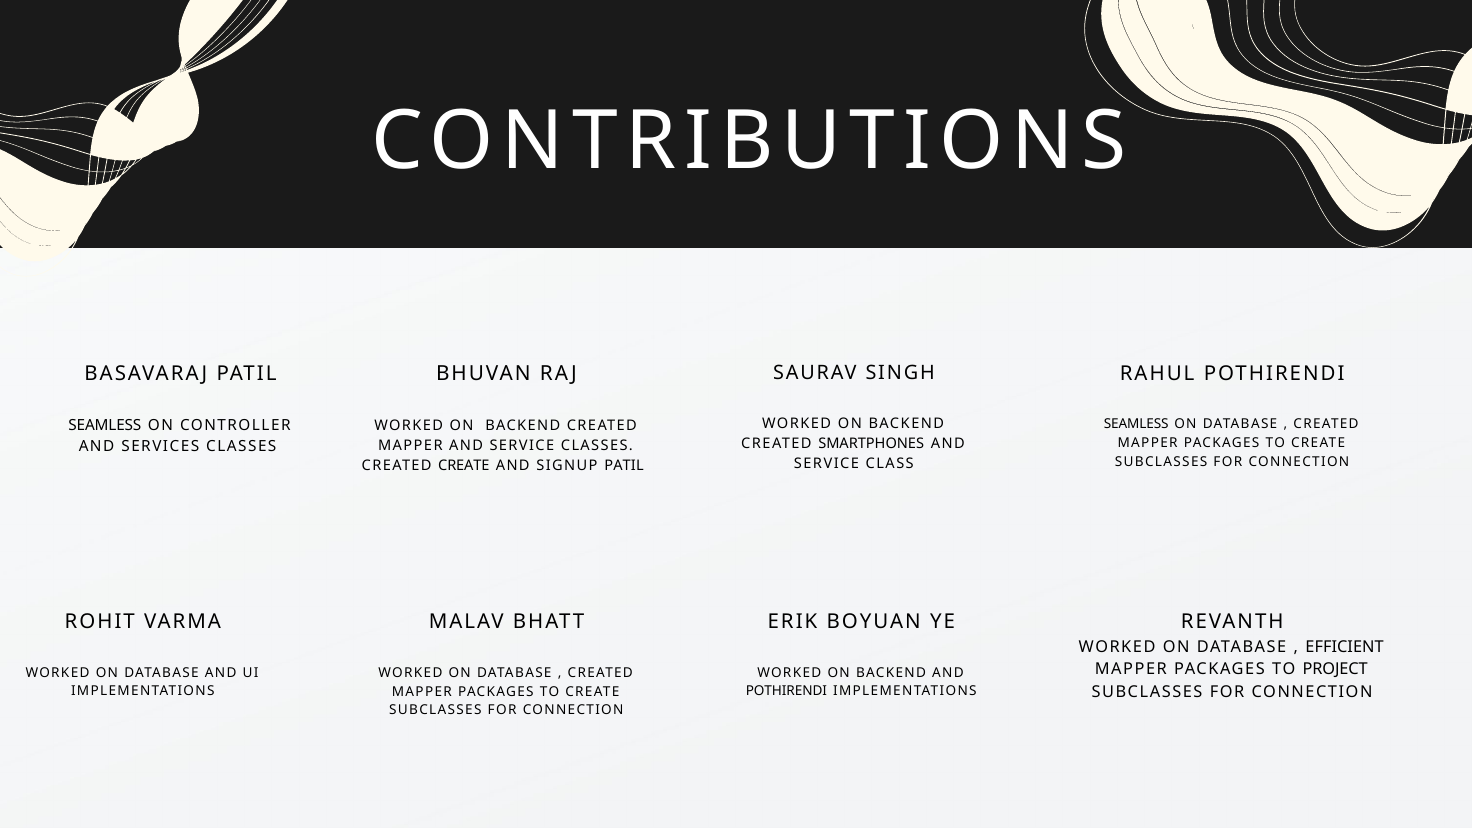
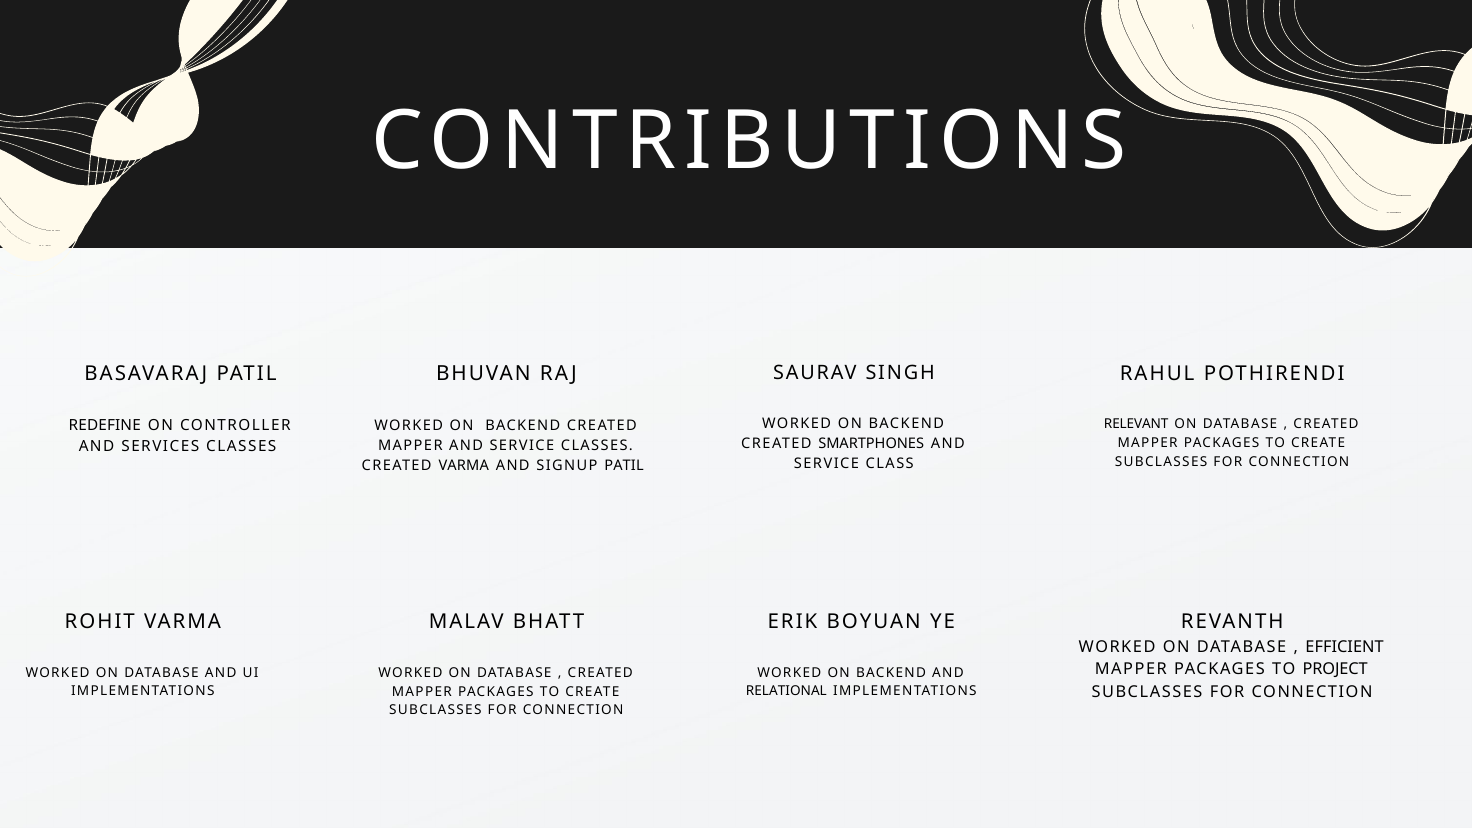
SEAMLESS: SEAMLESS -> RELEVANT (1136, 424)
SEAMLESS: SEAMLESS -> REDEFINE (105, 426)
CREATED CREATE: CREATE -> VARMA (464, 466)
POTHIRENDI: POTHIRENDI -> RELATIONAL (786, 691)
